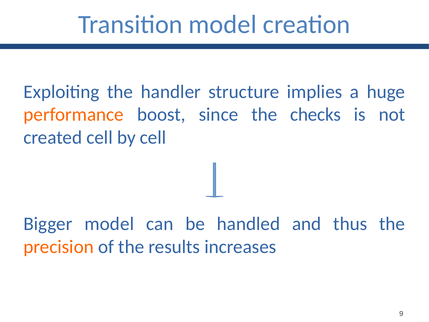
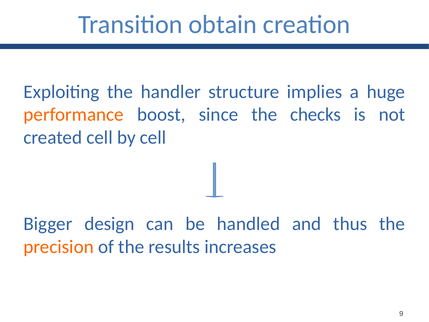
Transition model: model -> obtain (223, 24)
Bigger model: model -> design (109, 224)
